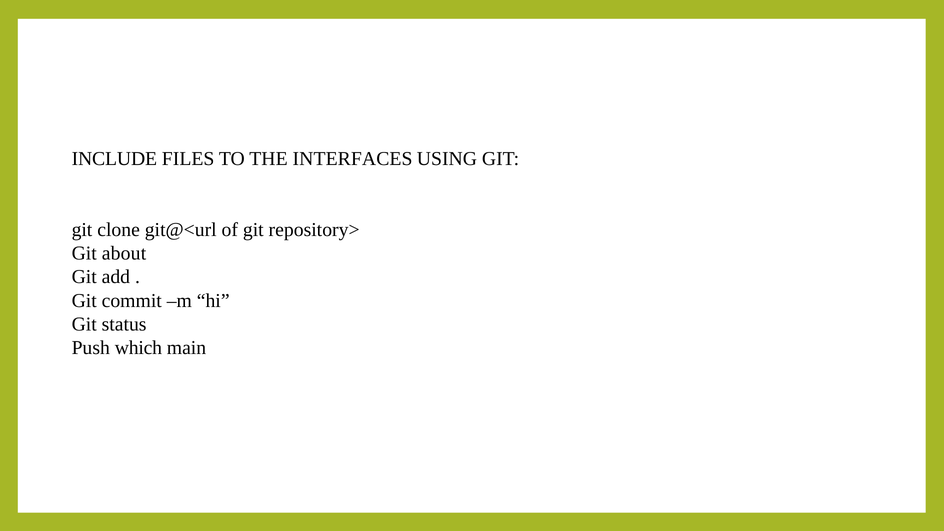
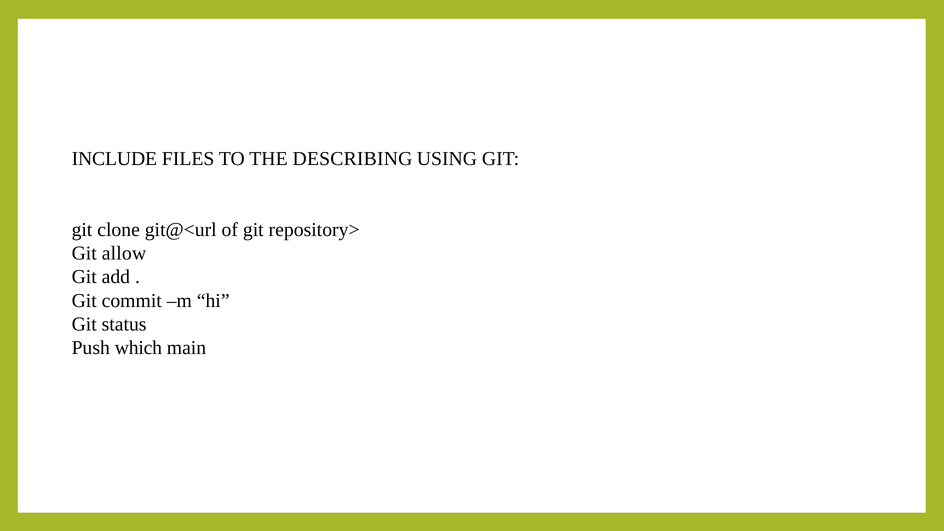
INTERFACES: INTERFACES -> DESCRIBING (353, 159)
about: about -> allow (124, 253)
